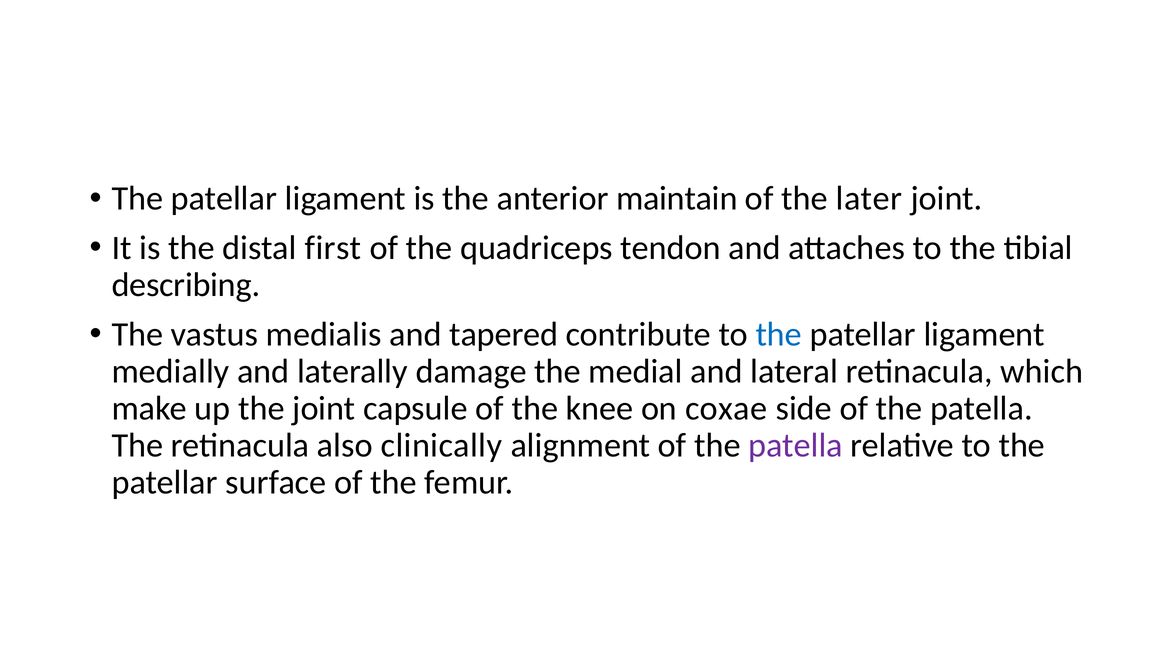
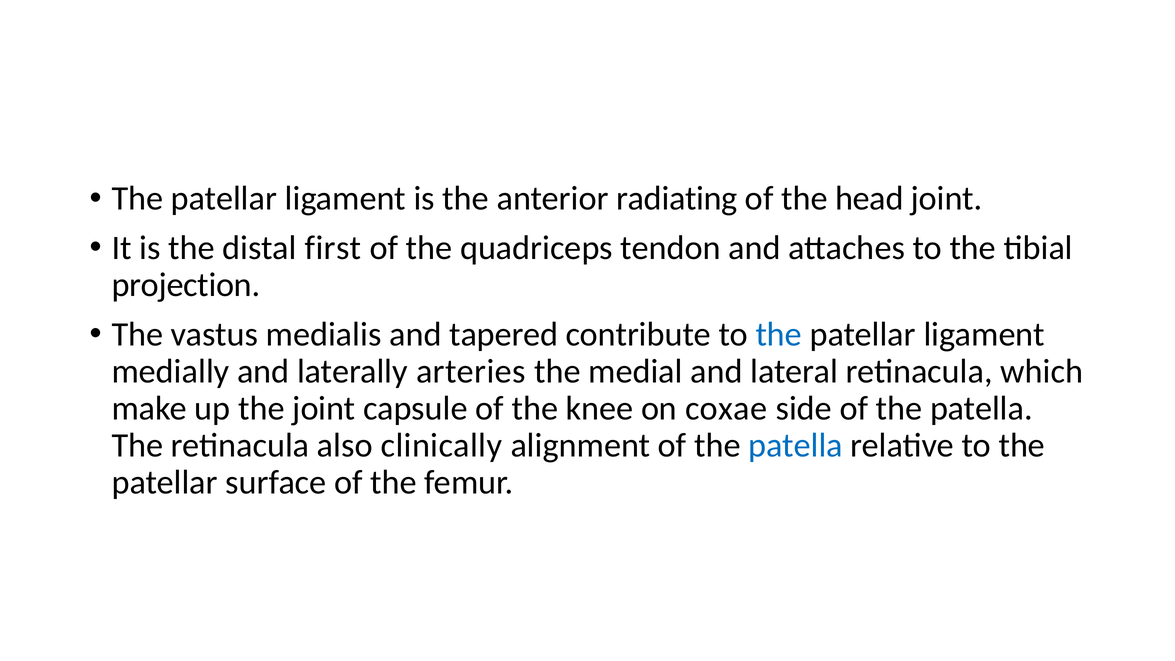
maintain: maintain -> radiating (677, 199)
later: later -> head (869, 199)
describing: describing -> projection (186, 285)
damage: damage -> arteries (471, 371)
patella colour: purple -> blue (795, 445)
